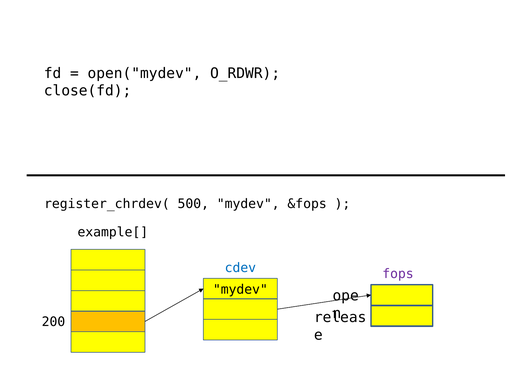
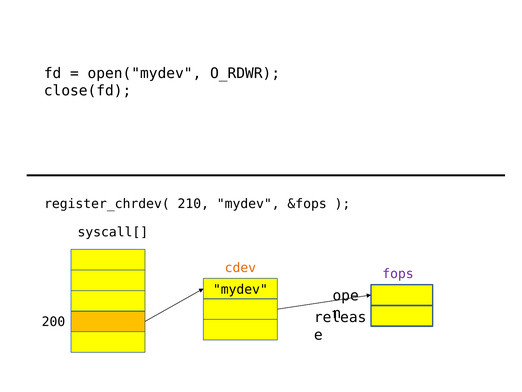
500: 500 -> 210 (193, 204)
example[: example[ -> syscall[ (113, 232)
cdev colour: blue -> orange (240, 267)
